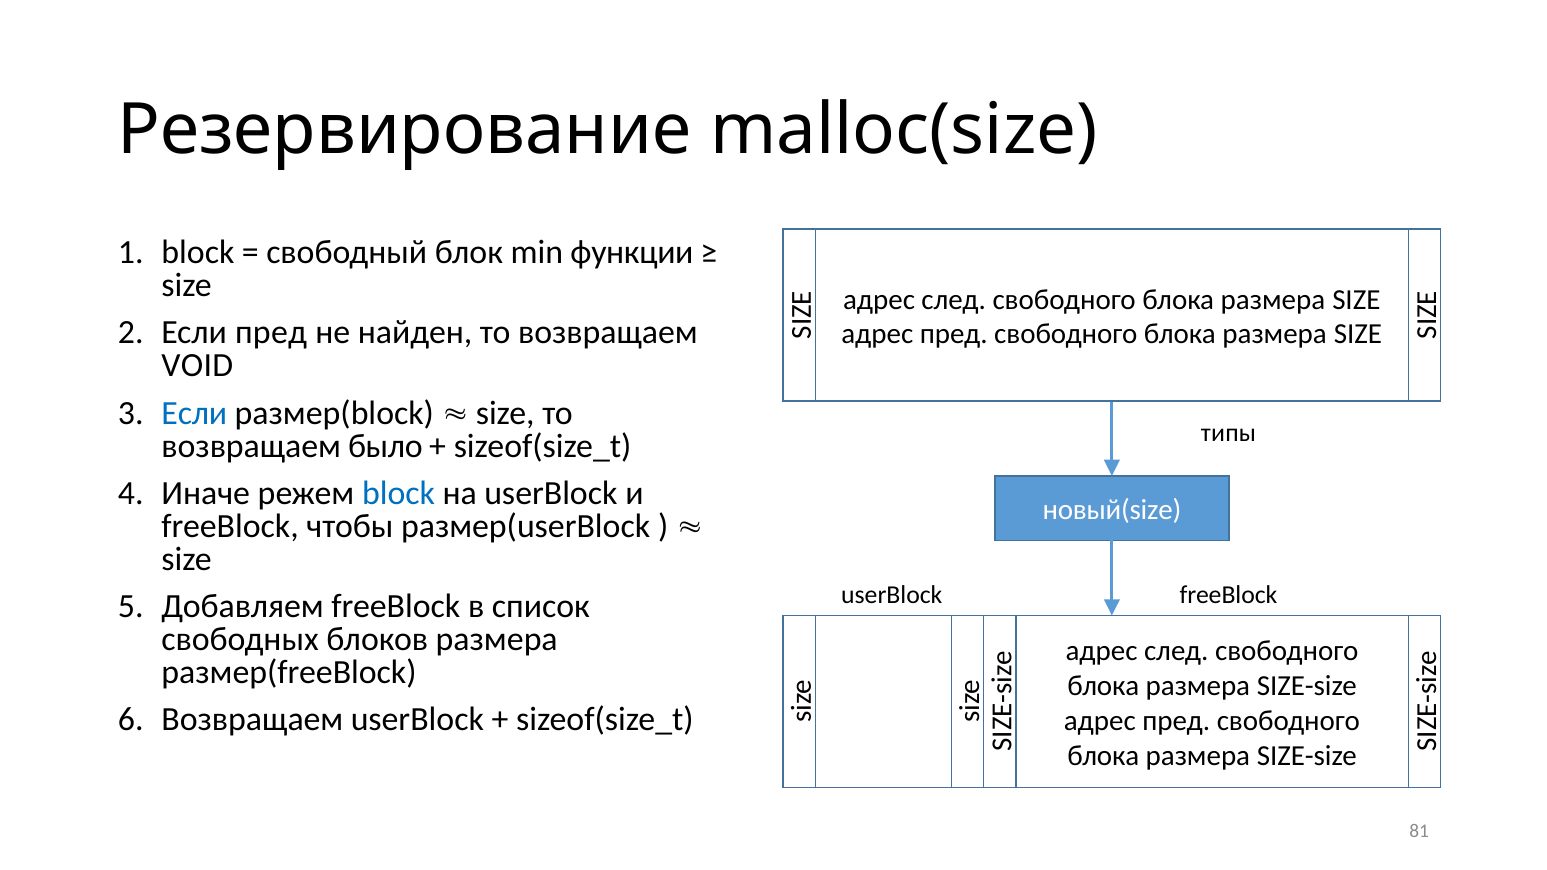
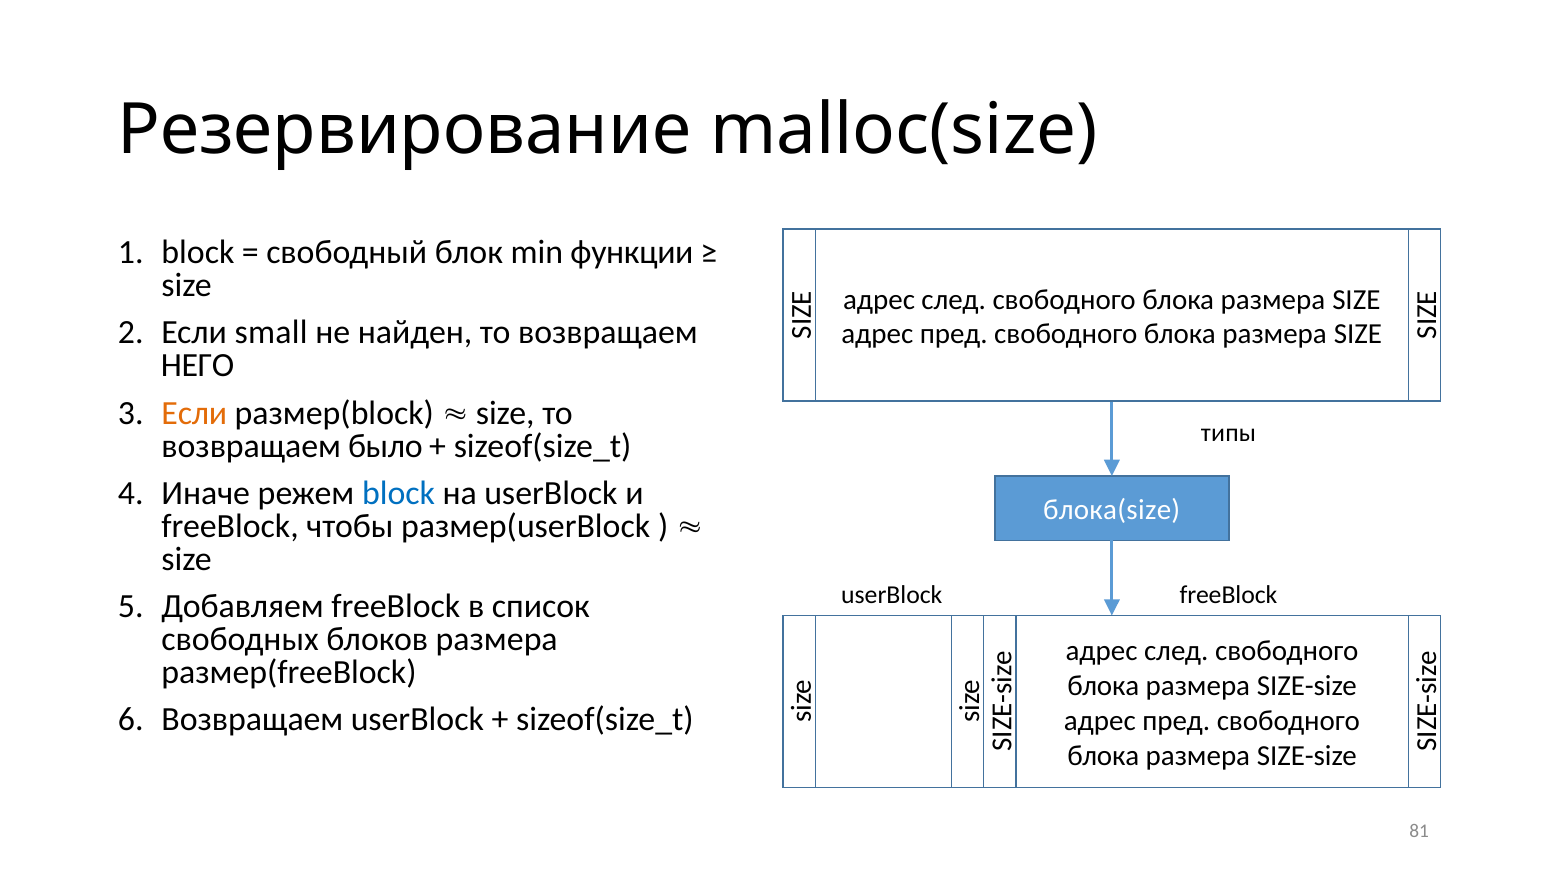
Если пред: пред -> small (271, 333)
VOID: VOID -> НЕГО (198, 366)
Если colour: blue -> orange (194, 413)
новый(size: новый(size -> блока(size (1112, 510)
